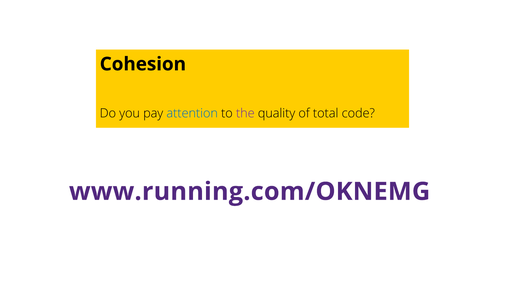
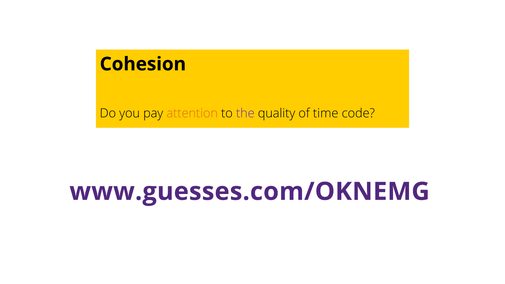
attention colour: blue -> orange (192, 113)
total: total -> time (326, 113)
www.running.com/OKNEMG: www.running.com/OKNEMG -> www.guesses.com/OKNEMG (250, 192)
